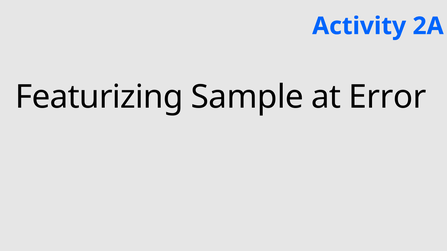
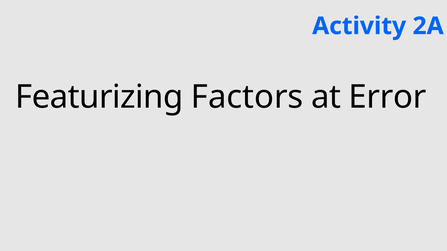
Sample: Sample -> Factors (247, 97)
